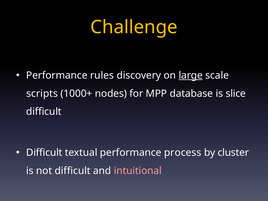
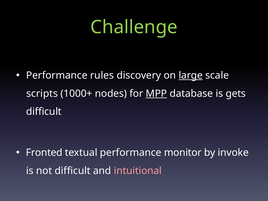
Challenge colour: yellow -> light green (134, 27)
MPP underline: none -> present (156, 94)
slice: slice -> gets (236, 94)
Difficult: Difficult -> Fronted (44, 153)
process: process -> monitor (183, 153)
cluster: cluster -> invoke (233, 153)
